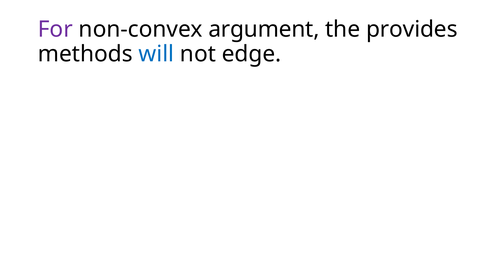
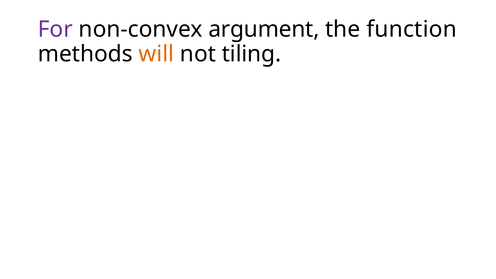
provides: provides -> function (412, 29)
will colour: blue -> orange (156, 54)
edge: edge -> tiling (252, 54)
